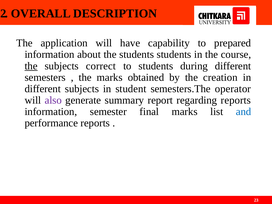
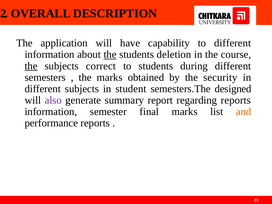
to prepared: prepared -> different (233, 43)
the underline: none -> present (110, 54)
students students: students -> deletion (174, 54)
creation: creation -> security (220, 77)
operator: operator -> designed (233, 89)
and colour: blue -> orange (244, 112)
